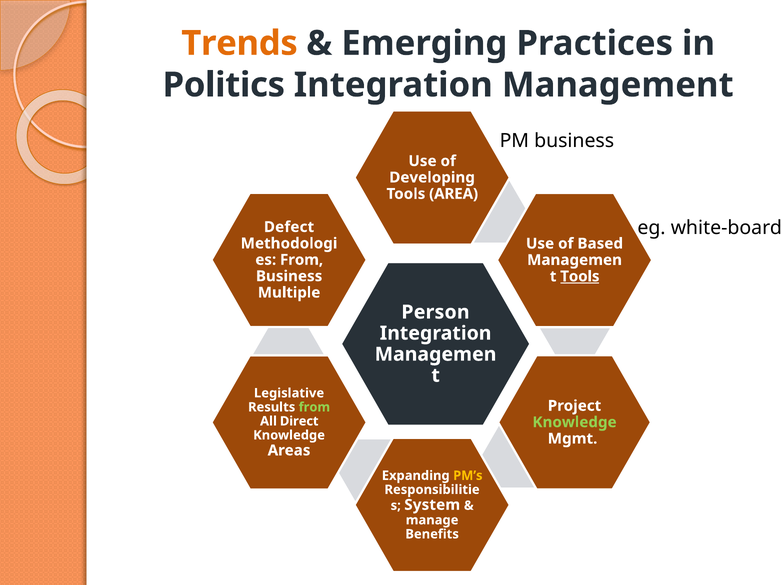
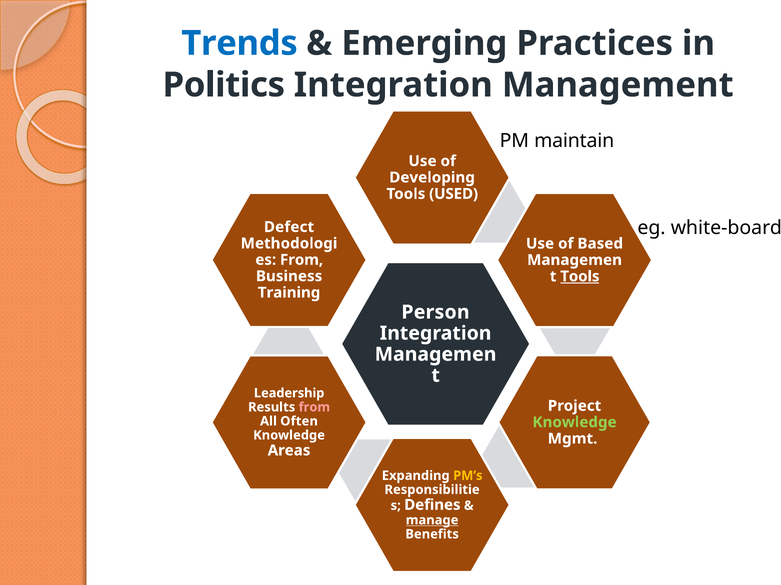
Trends colour: orange -> blue (240, 43)
PM business: business -> maintain (574, 141)
AREA: AREA -> USED (454, 194)
Multiple: Multiple -> Training (289, 293)
Legislative: Legislative -> Leadership (289, 394)
from colour: light green -> pink (314, 408)
Direct: Direct -> Often (299, 422)
System: System -> Defines (432, 505)
manage underline: none -> present (432, 521)
